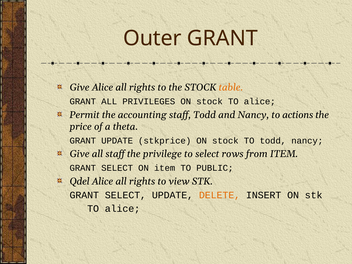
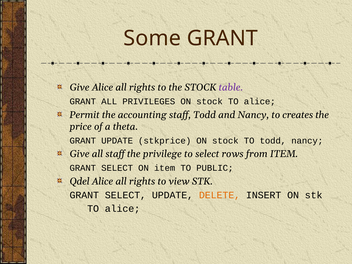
Outer: Outer -> Some (152, 38)
table colour: orange -> purple (231, 87)
actions: actions -> creates (298, 115)
